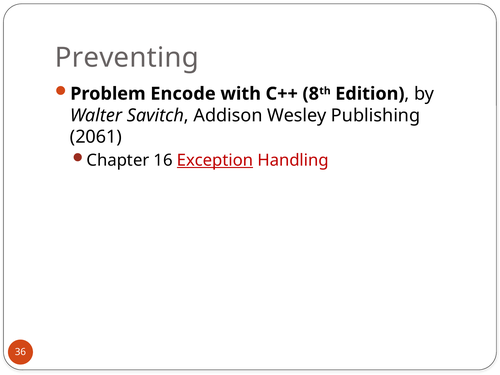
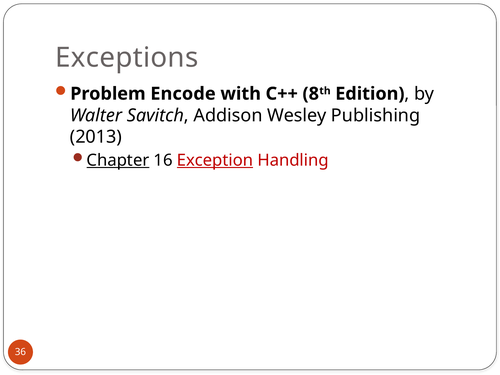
Preventing: Preventing -> Exceptions (127, 58)
2061: 2061 -> 2013 (96, 137)
Chapter underline: none -> present (118, 160)
